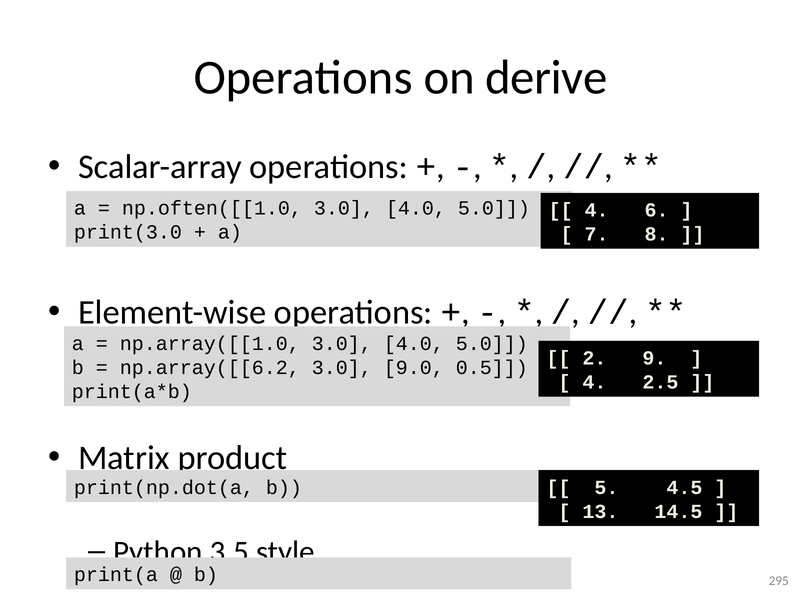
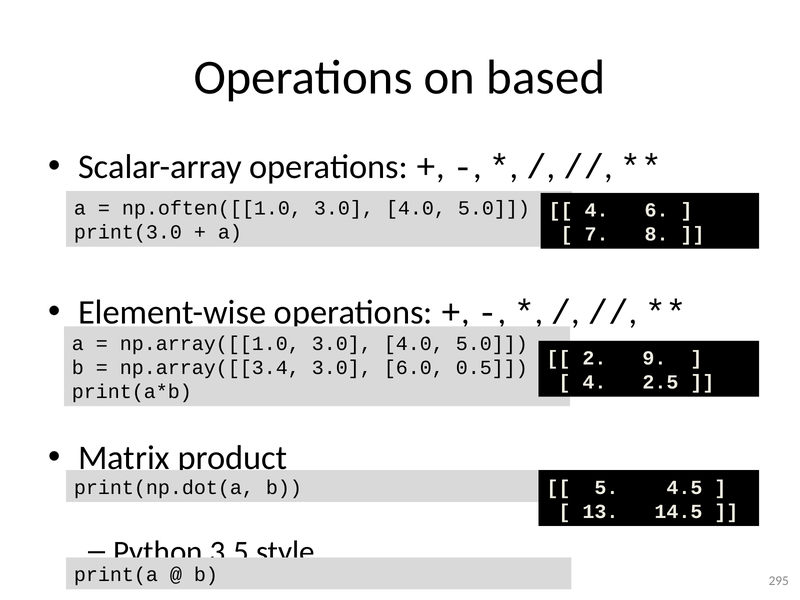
derive: derive -> based (546, 77)
np.array([[6.2: np.array([[6.2 -> np.array([[3.4 (210, 368)
9.0: 9.0 -> 6.0 (414, 368)
